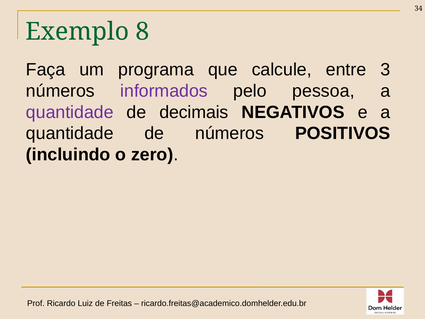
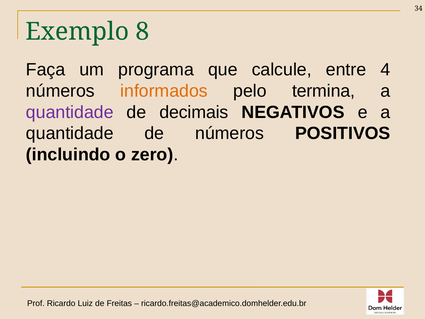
3: 3 -> 4 (385, 70)
informados colour: purple -> orange (164, 91)
pessoa: pessoa -> termina (324, 91)
